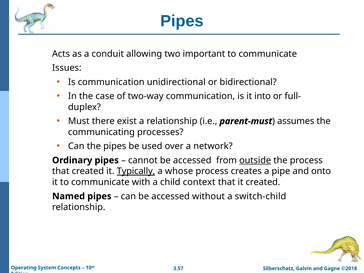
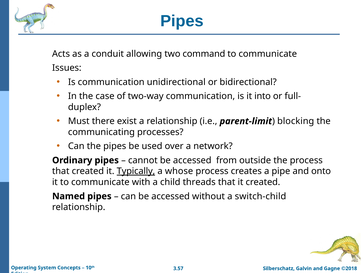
important: important -> command (204, 54)
parent-must: parent-must -> parent-limit (246, 121)
assumes: assumes -> blocking (296, 121)
outside underline: present -> none (255, 160)
context: context -> threads (199, 182)
